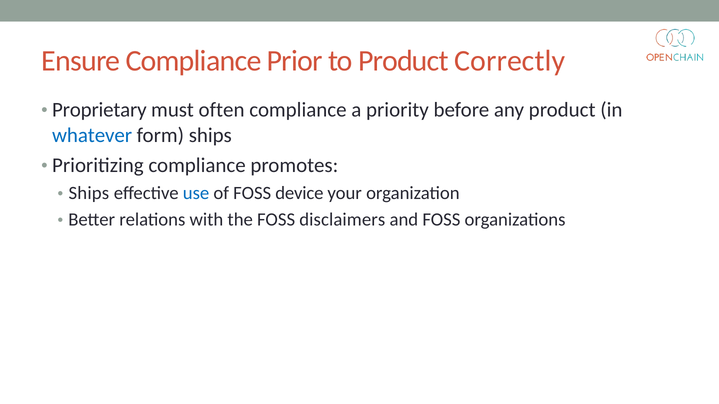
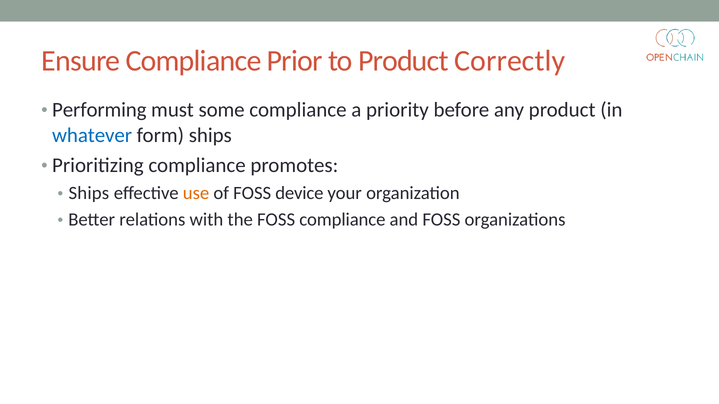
Proprietary: Proprietary -> Performing (99, 110)
often: often -> some (222, 110)
use colour: blue -> orange (196, 193)
FOSS disclaimers: disclaimers -> compliance (342, 220)
